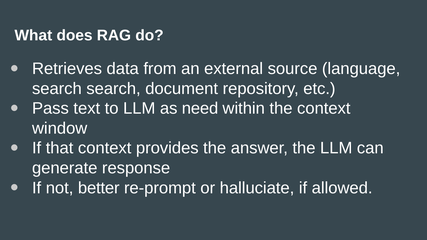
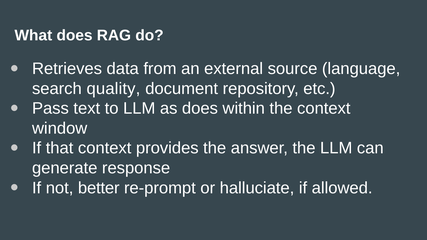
search search: search -> quality (113, 89)
as need: need -> does (200, 109)
